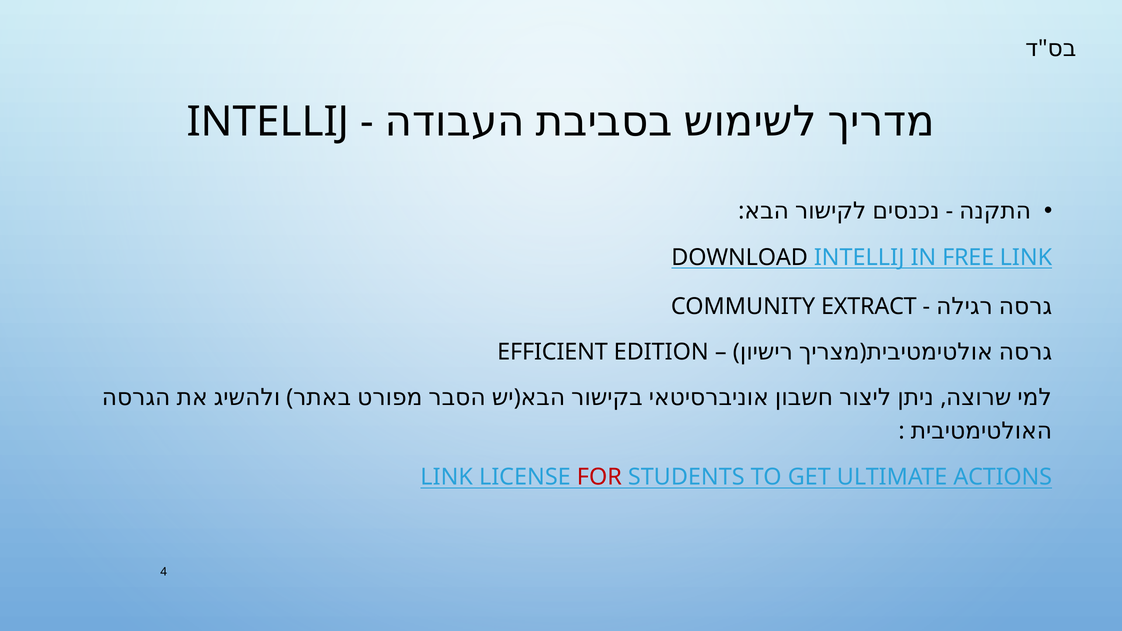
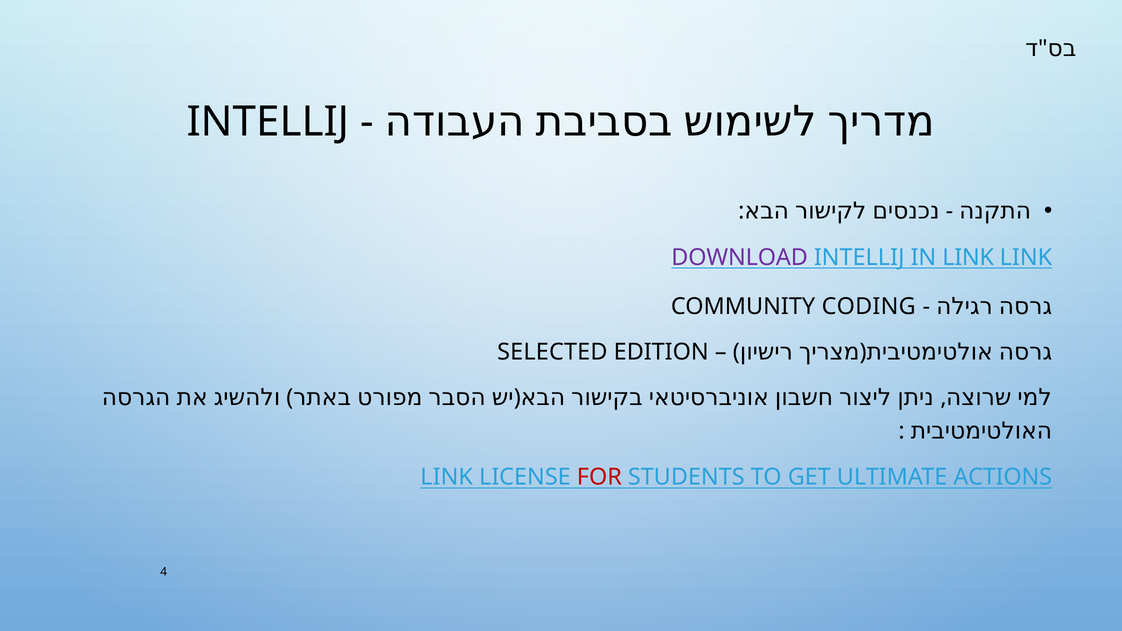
DOWNLOAD colour: black -> purple (740, 257)
IN FREE: FREE -> LINK (968, 257)
EXTRACT: EXTRACT -> CODING (869, 307)
EFFICIENT: EFFICIENT -> SELECTED (552, 352)
